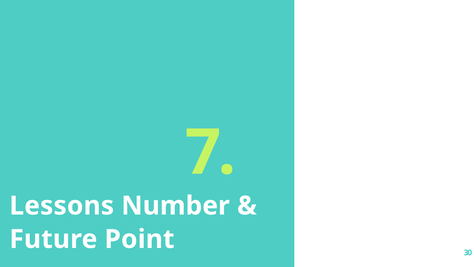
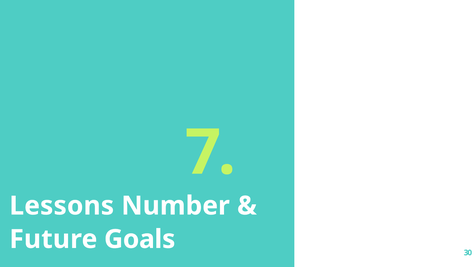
Point: Point -> Goals (140, 239)
